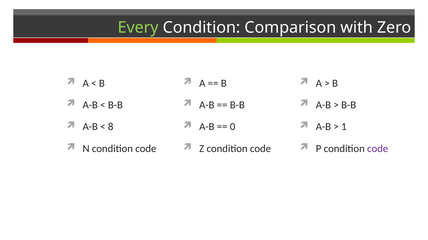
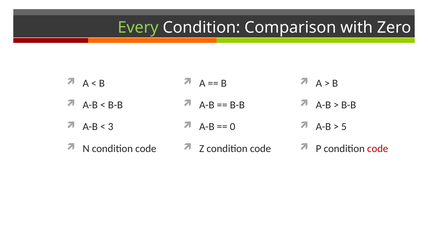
8: 8 -> 3 (111, 127)
1: 1 -> 5 (344, 127)
code colour: purple -> red (378, 149)
